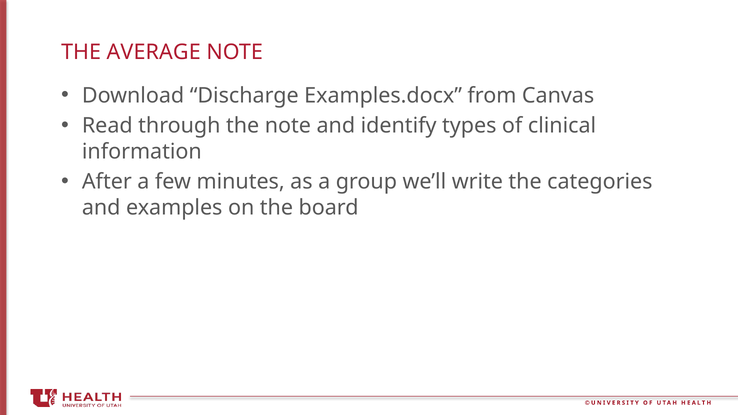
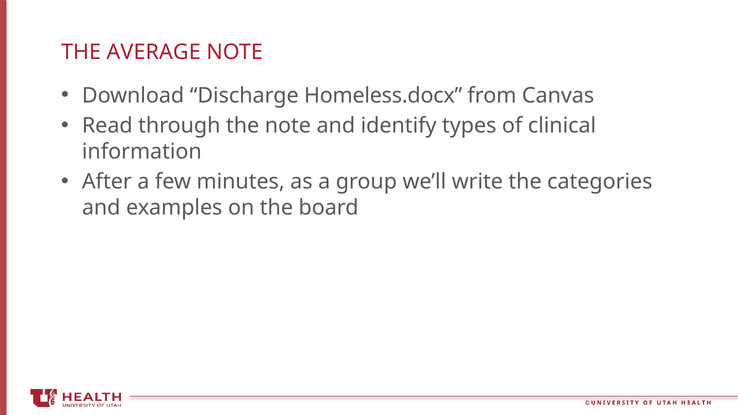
Examples.docx: Examples.docx -> Homeless.docx (383, 96)
